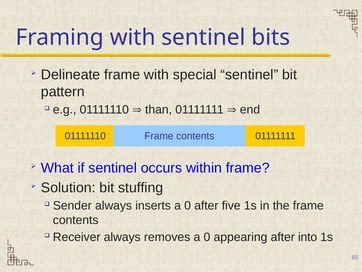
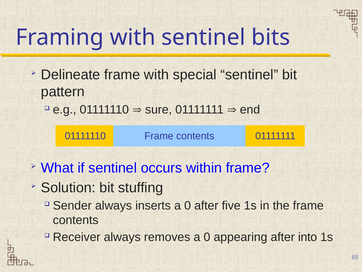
than: than -> sure (159, 109)
